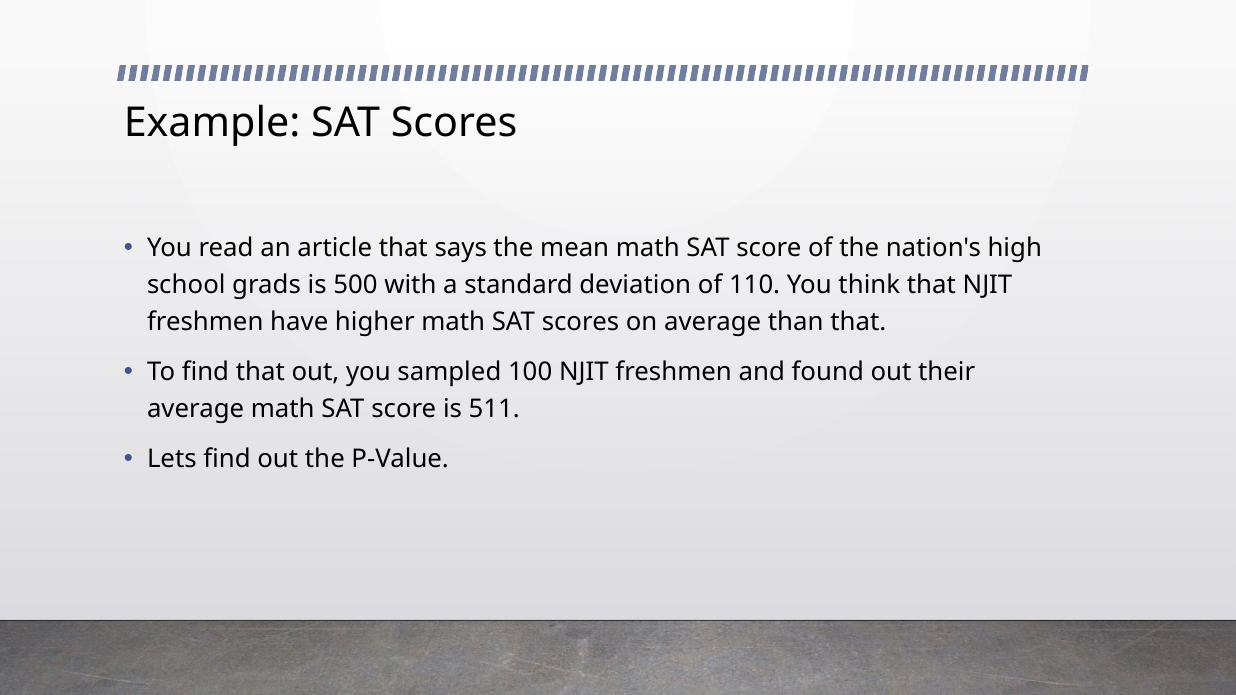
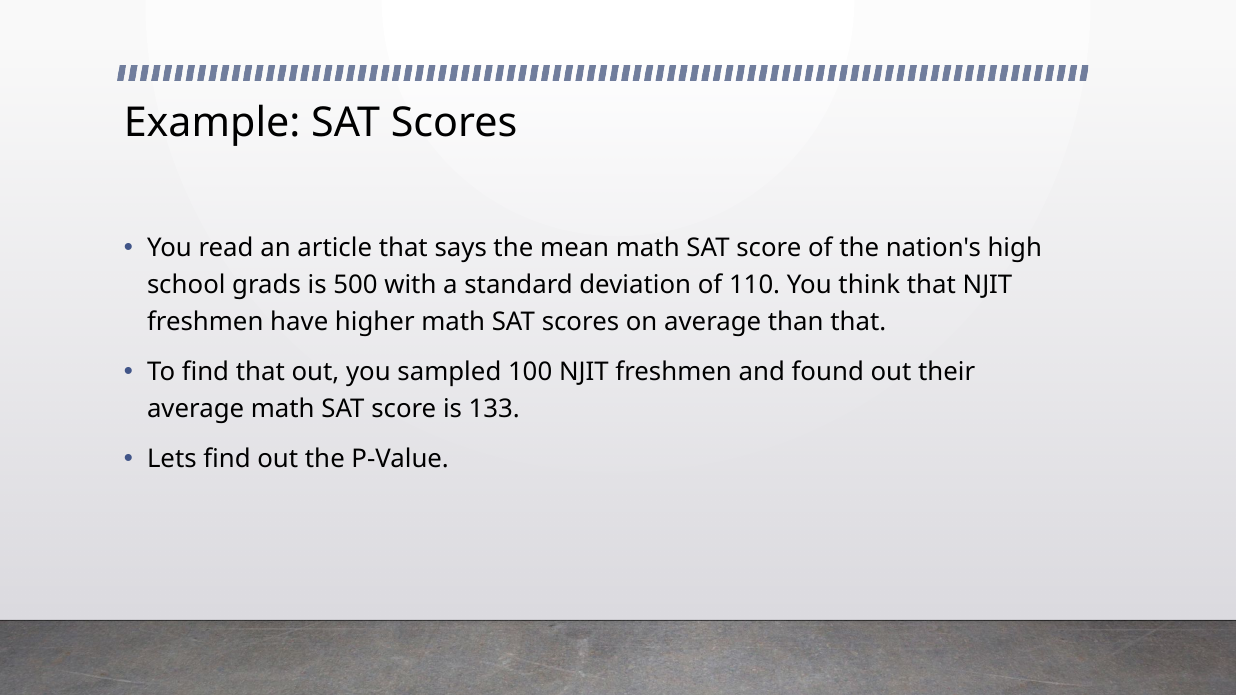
511: 511 -> 133 (494, 409)
